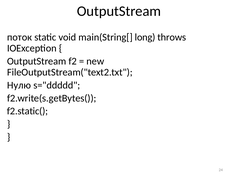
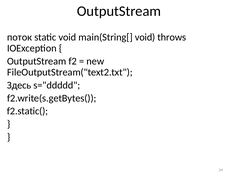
main(String[ long: long -> void (145, 37)
Нулю: Нулю -> Здесь (19, 85)
